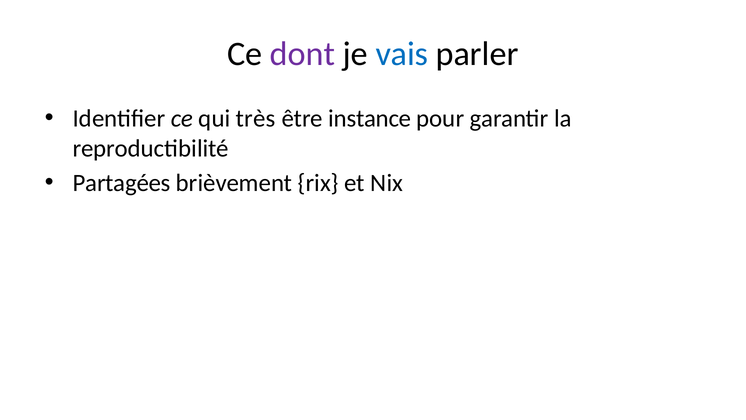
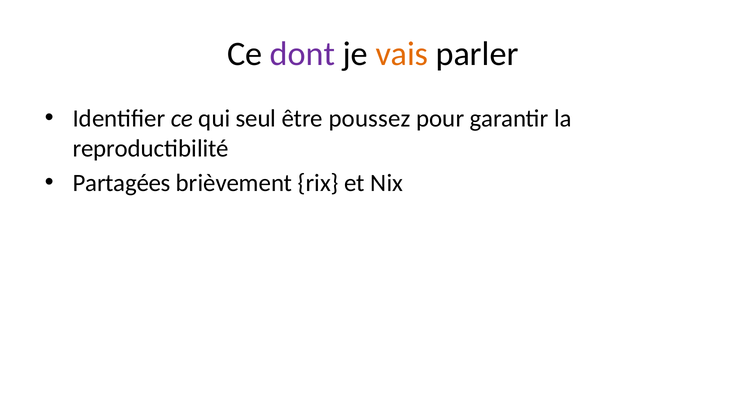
vais colour: blue -> orange (402, 54)
très: très -> seul (256, 118)
instance: instance -> poussez (369, 118)
